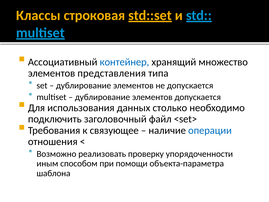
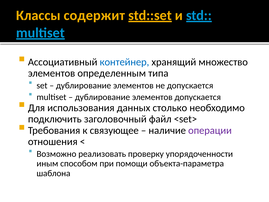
строковая: строковая -> содержит (94, 15)
представления: представления -> определенным (112, 73)
операции colour: blue -> purple (210, 130)
